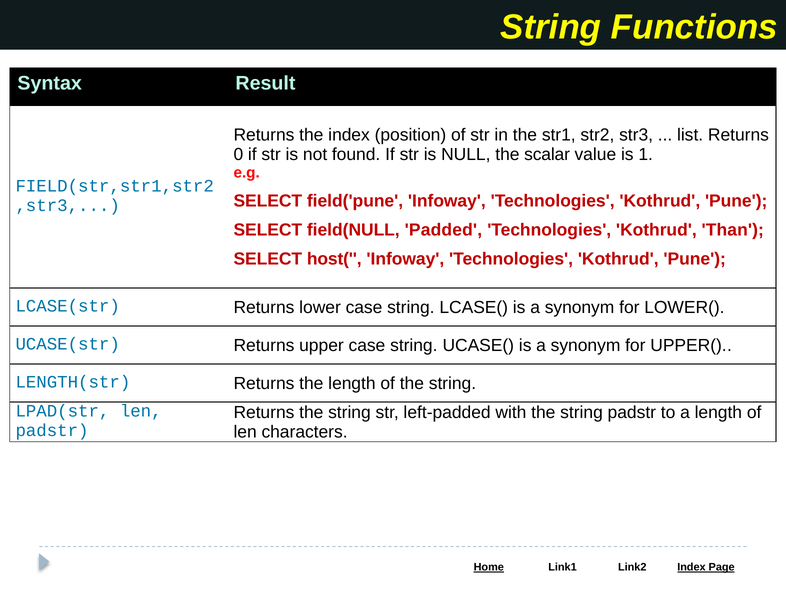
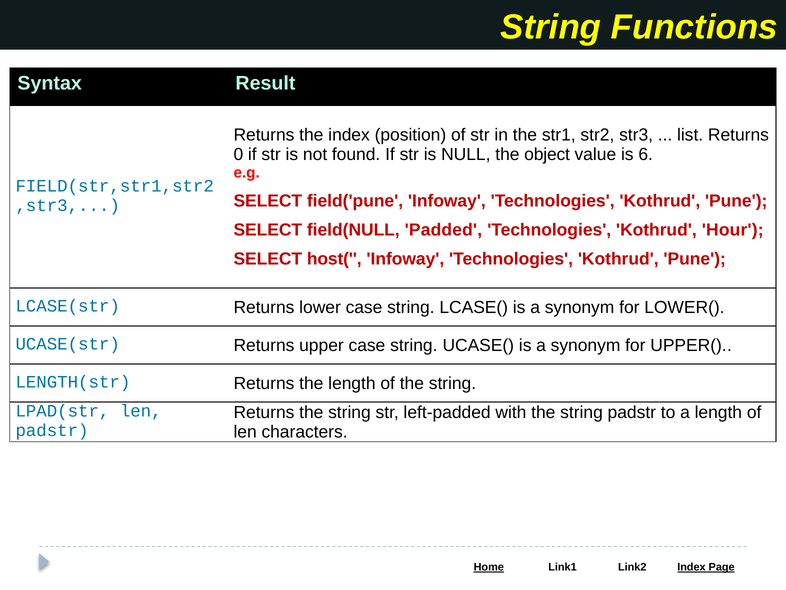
scalar: scalar -> object (547, 154)
1: 1 -> 6 (646, 154)
Than: Than -> Hour (733, 230)
